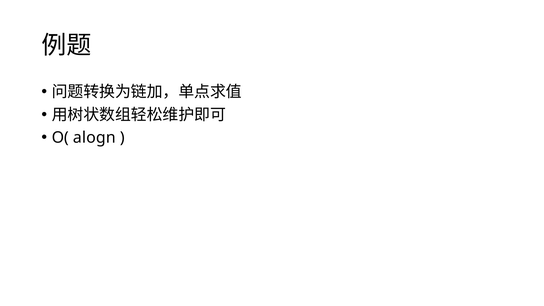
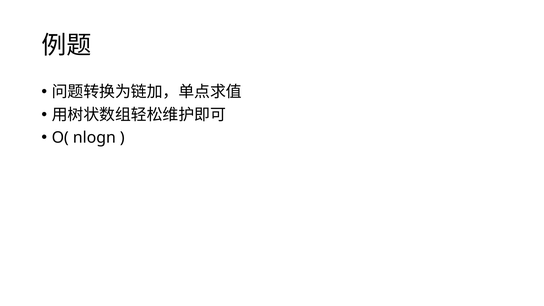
alogn: alogn -> nlogn (94, 138)
